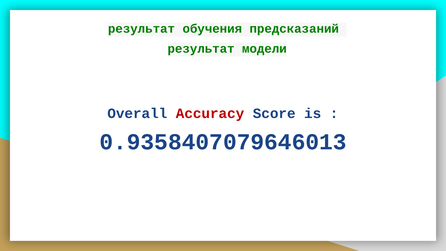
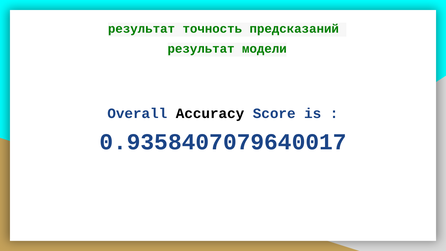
обучения: обучения -> точность (212, 29)
Accuracy colour: red -> black (210, 113)
0.9358407079646013: 0.9358407079646013 -> 0.9358407079640017 (223, 142)
